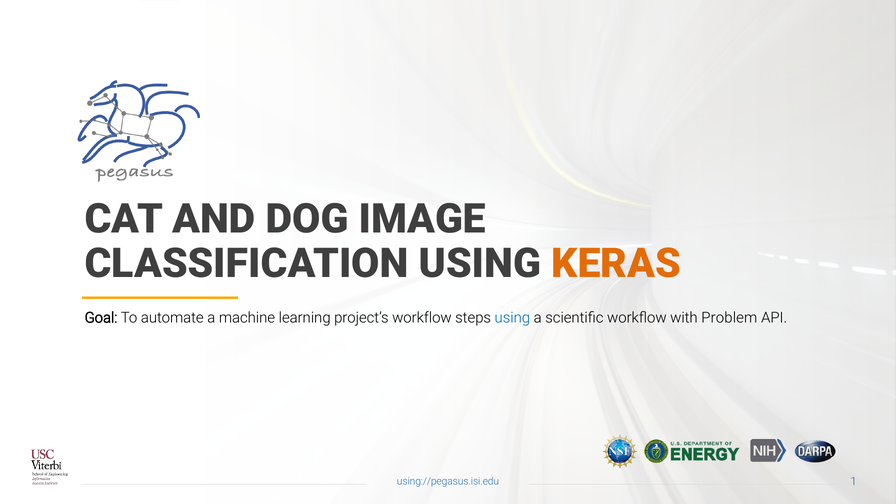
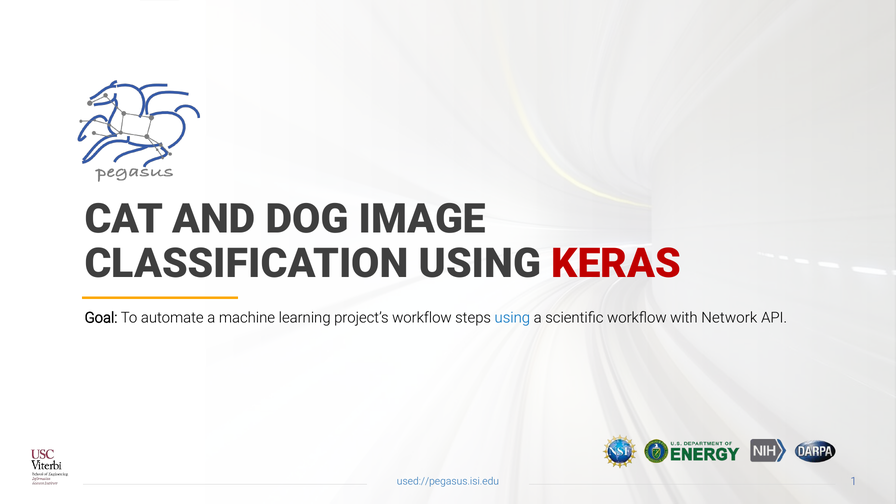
KERAS colour: orange -> red (616, 264)
Problem: Problem -> Network (729, 318)
using://pegasus.isi.edu: using://pegasus.isi.edu -> used://pegasus.isi.edu (448, 481)
